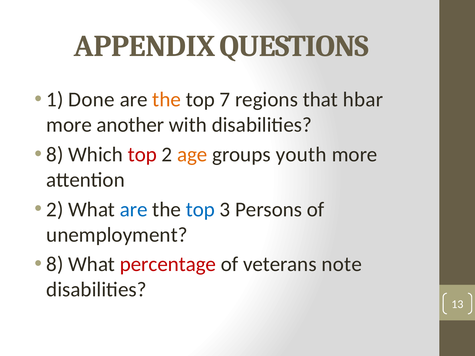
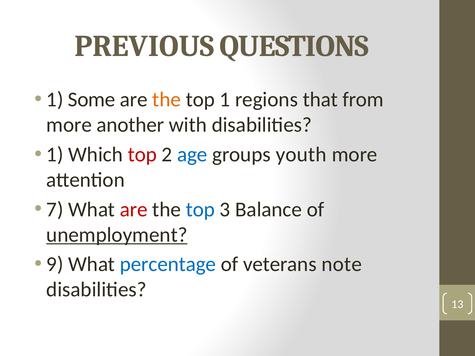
APPENDIX: APPENDIX -> PREVIOUS (144, 46)
Done: Done -> Some (92, 100)
top 7: 7 -> 1 (225, 100)
hbar: hbar -> from (363, 100)
8: 8 -> 1 (55, 155)
age colour: orange -> blue (192, 155)
2: 2 -> 7 (55, 210)
are colour: blue -> red (134, 210)
Persons: Persons -> Balance (269, 210)
unemployment underline: none -> present (117, 235)
8: 8 -> 9 (55, 264)
percentage colour: red -> blue (168, 264)
